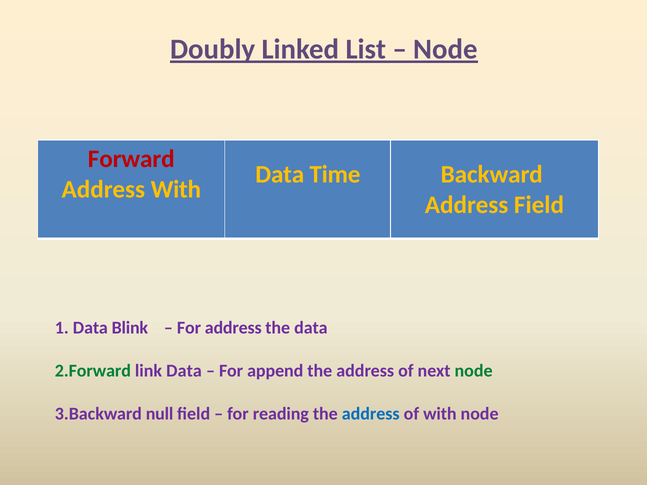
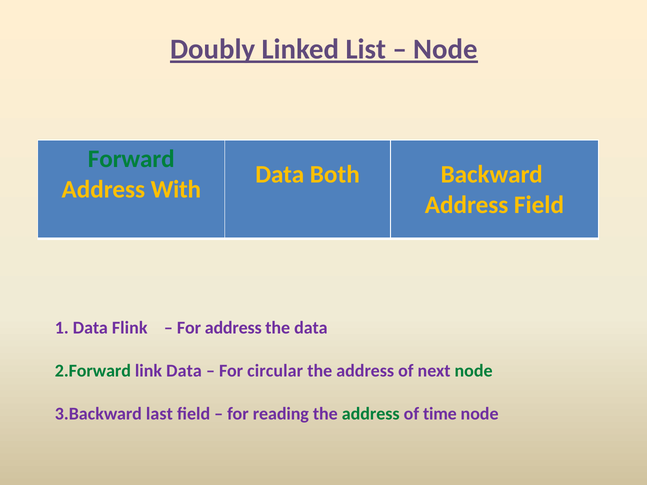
Forward colour: red -> green (131, 159)
Time: Time -> Both (335, 174)
Blink: Blink -> Flink (130, 328)
append: append -> circular (275, 371)
null: null -> last (159, 414)
address colour: blue -> green (371, 414)
of with: with -> time (440, 414)
